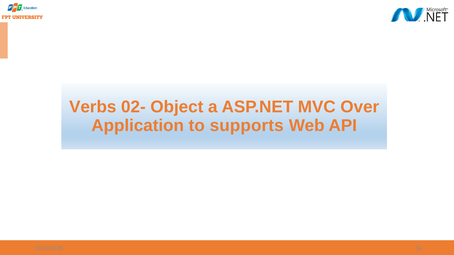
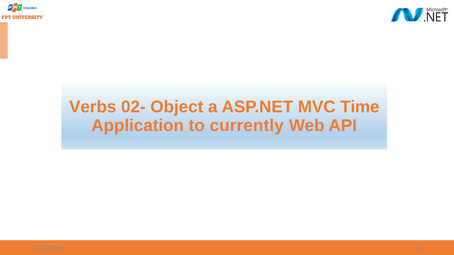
Over: Over -> Time (360, 107)
supports: supports -> currently (247, 126)
